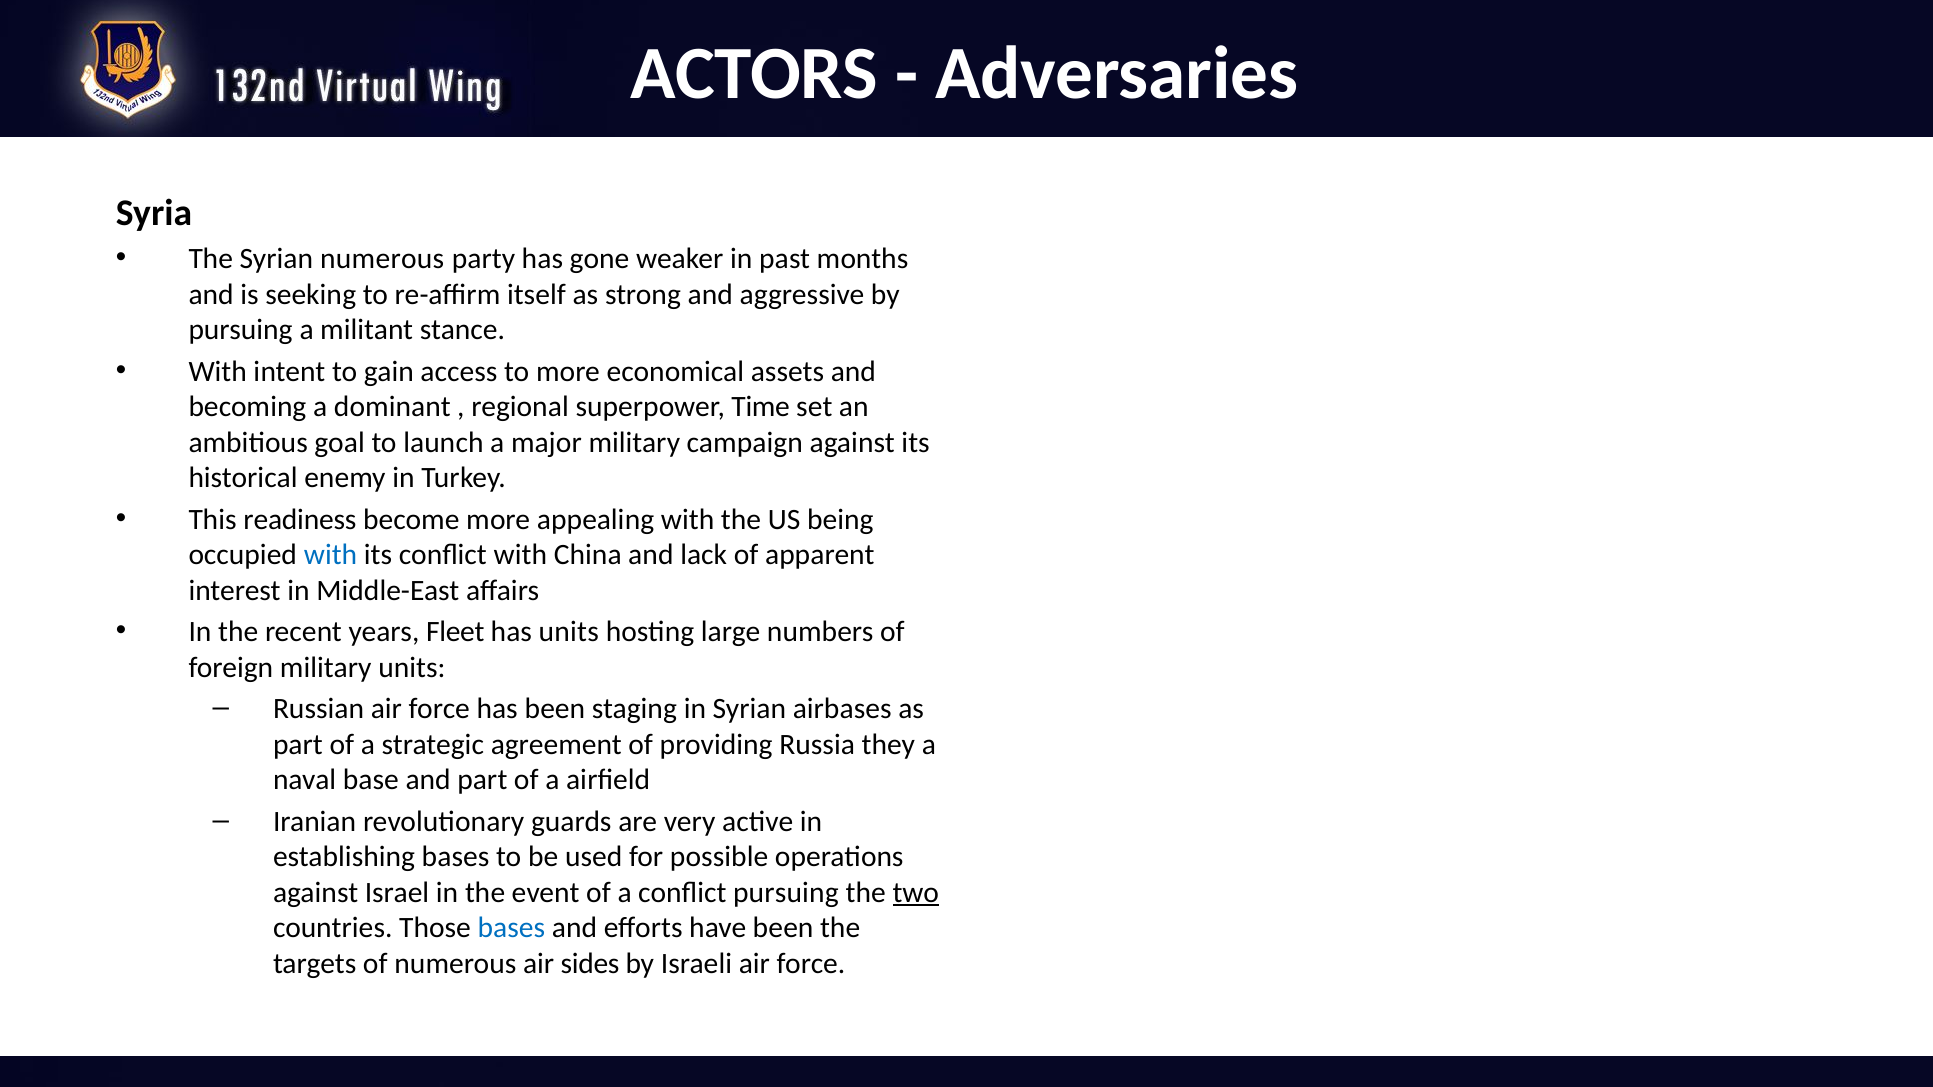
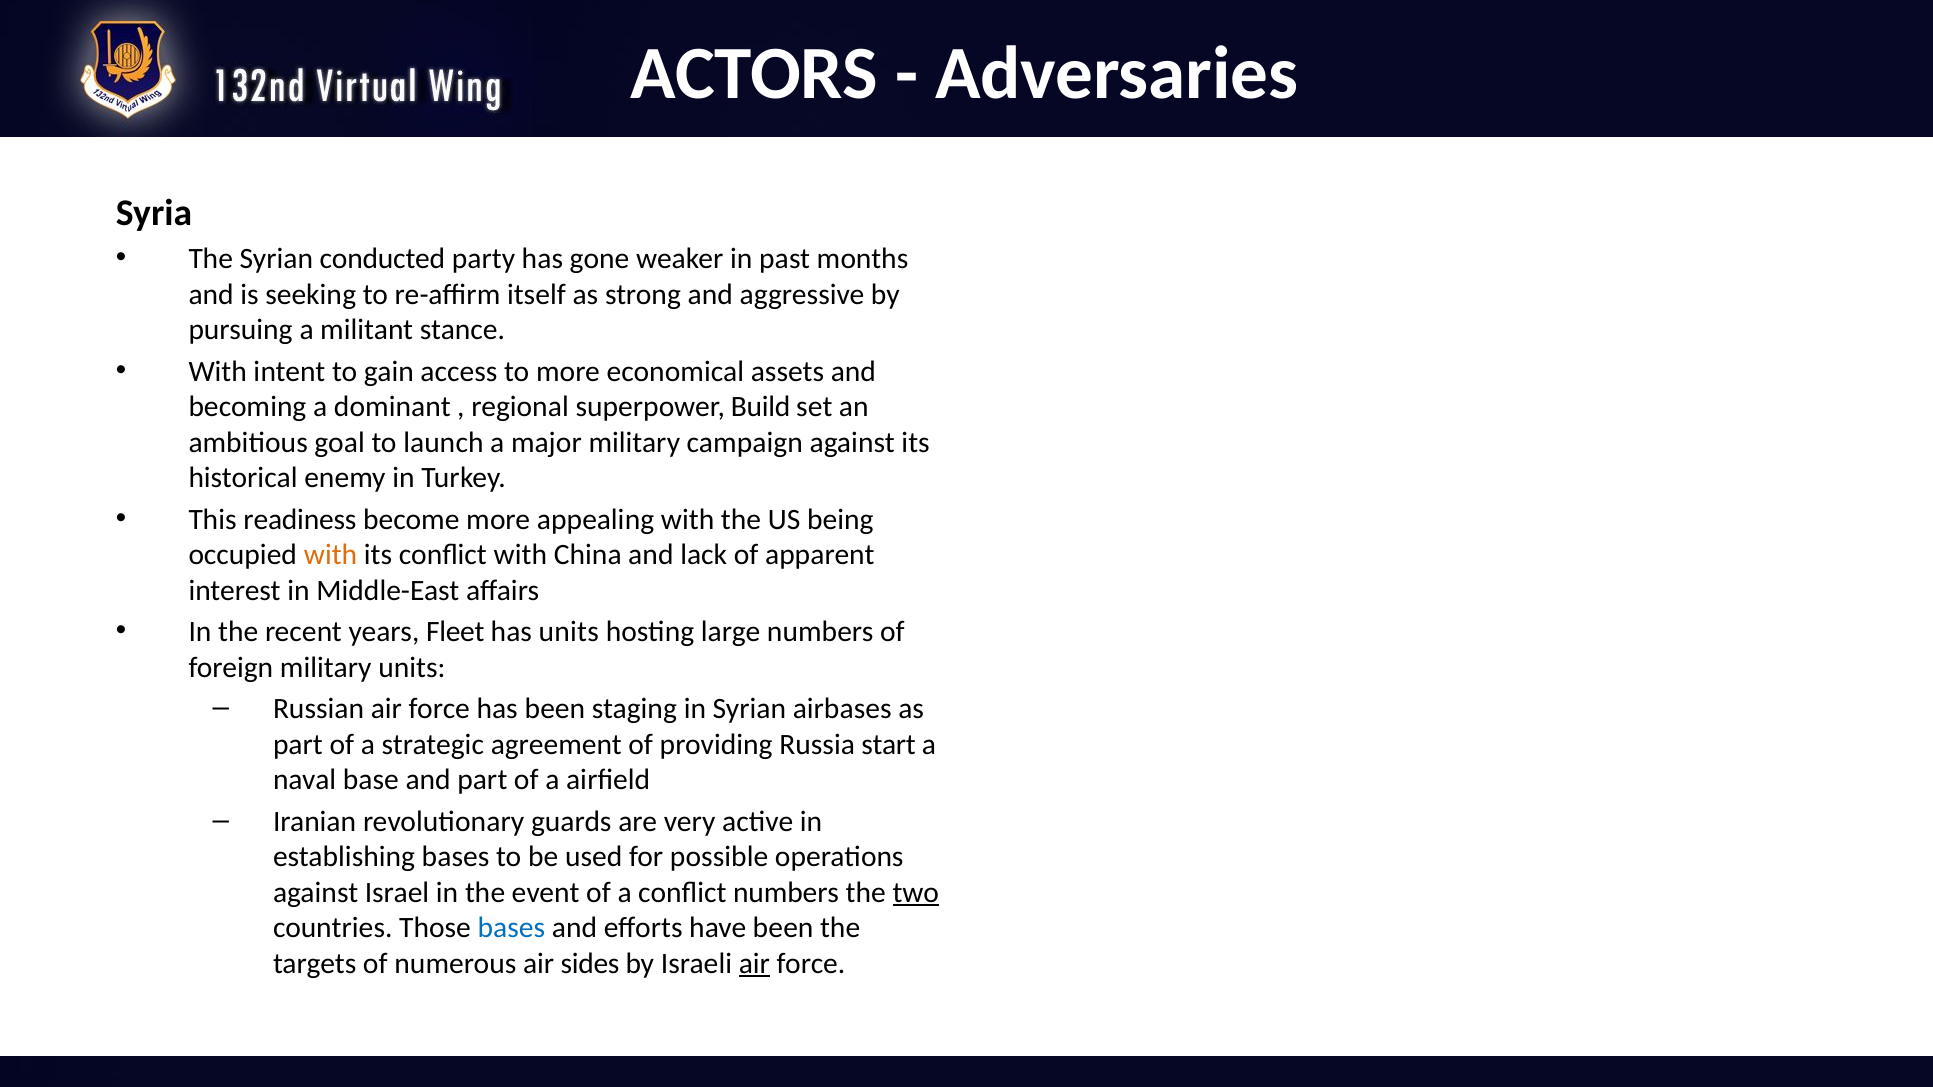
Syrian numerous: numerous -> conducted (382, 259)
Time: Time -> Build (761, 407)
with colour: blue -> orange (331, 555)
they: they -> start (889, 745)
conflict pursuing: pursuing -> numbers (786, 893)
air underline: none -> present (754, 964)
